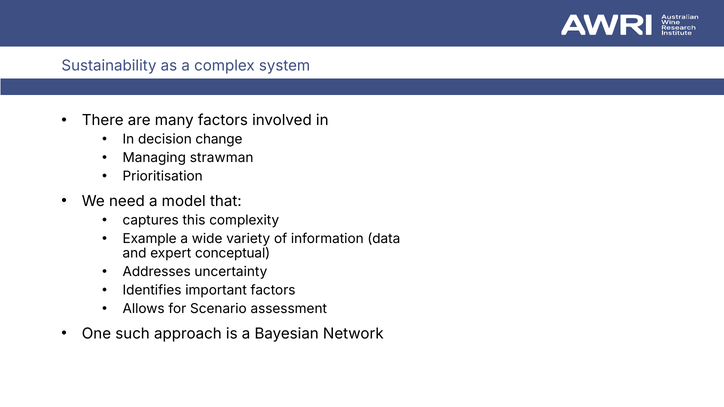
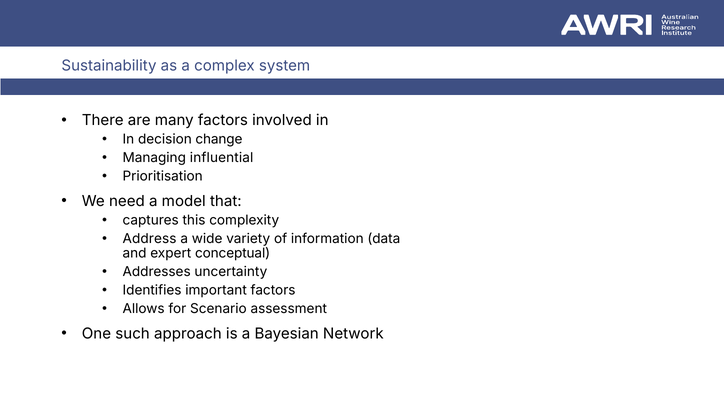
strawman: strawman -> influential (222, 158)
Example: Example -> Address (150, 239)
